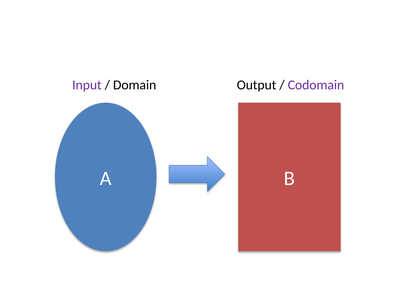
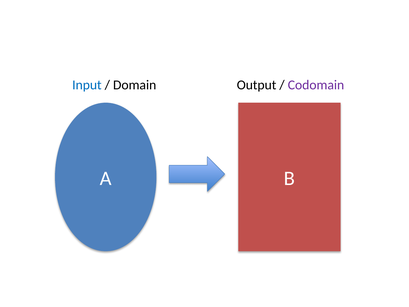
Input colour: purple -> blue (87, 85)
